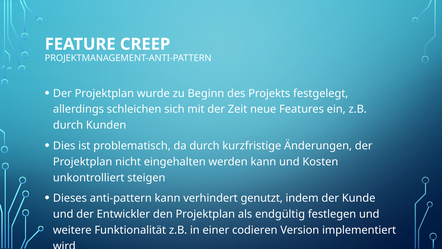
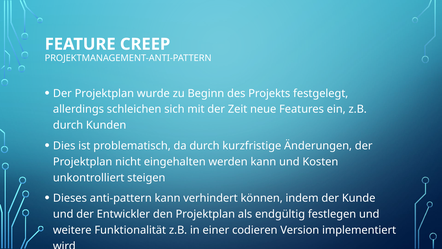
genutzt: genutzt -> können (262, 198)
